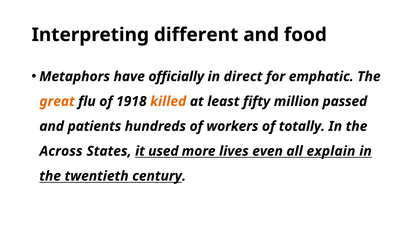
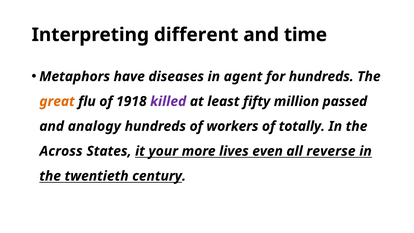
food: food -> time (305, 35)
officially: officially -> diseases (176, 77)
direct: direct -> agent (243, 77)
for emphatic: emphatic -> hundreds (321, 77)
killed colour: orange -> purple (168, 101)
patients: patients -> analogy (94, 126)
used: used -> your (163, 151)
explain: explain -> reverse (331, 151)
